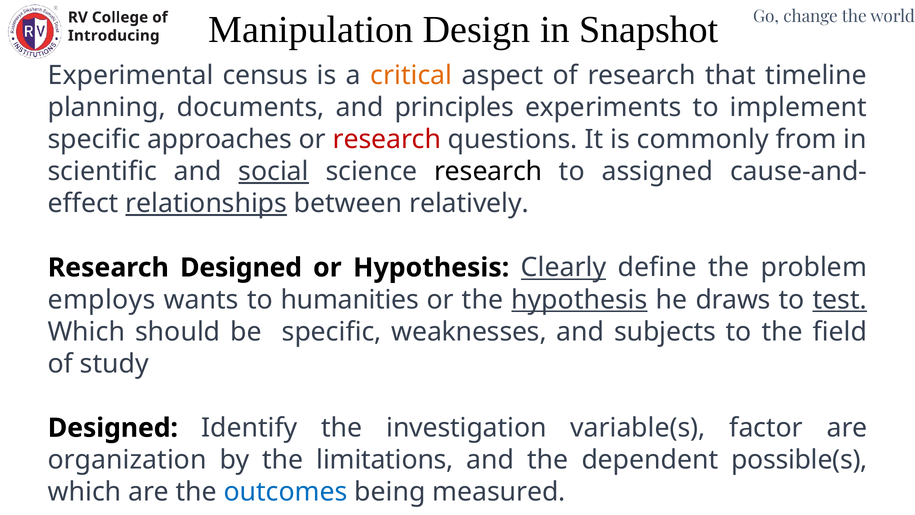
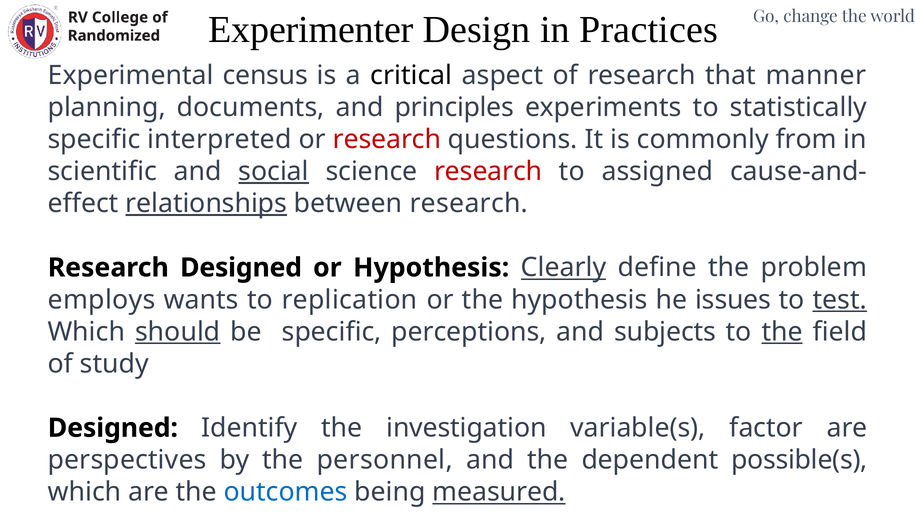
Manipulation: Manipulation -> Experimenter (311, 30)
Snapshot: Snapshot -> Practices (649, 30)
Introducing: Introducing -> Randomized (114, 36)
critical colour: orange -> black (411, 75)
timeline: timeline -> manner (816, 75)
implement: implement -> statistically (798, 107)
approaches: approaches -> interpreted (219, 139)
research colour: black -> red (488, 171)
between relatively: relatively -> research (469, 203)
humanities: humanities -> replication (350, 300)
hypothesis underline: present -> none (579, 300)
draws: draws -> issues (733, 300)
should underline: none -> present (178, 332)
weaknesses: weaknesses -> perceptions (469, 332)
the underline: none -> present (782, 332)
organization: organization -> perspectives (127, 460)
limitations: limitations -> personnel (385, 460)
measured underline: none -> present (499, 492)
